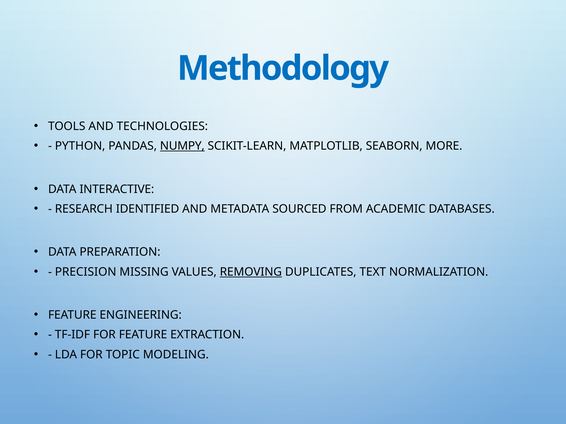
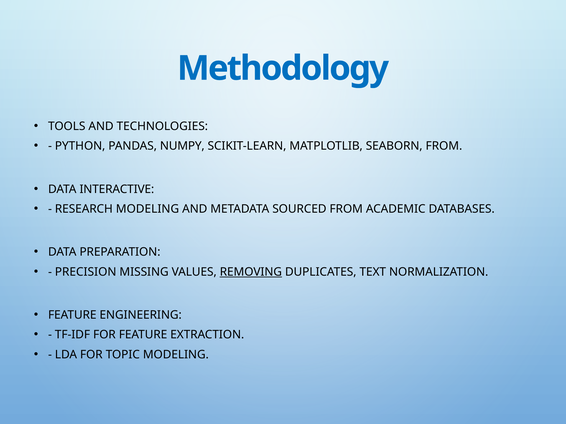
NUMPY underline: present -> none (182, 146)
SEABORN MORE: MORE -> FROM (444, 146)
RESEARCH IDENTIFIED: IDENTIFIED -> MODELING (147, 209)
